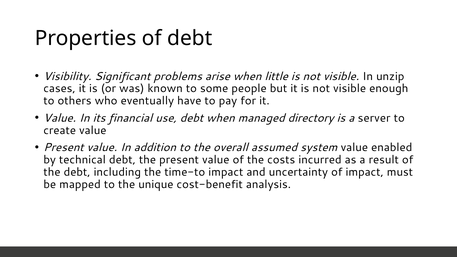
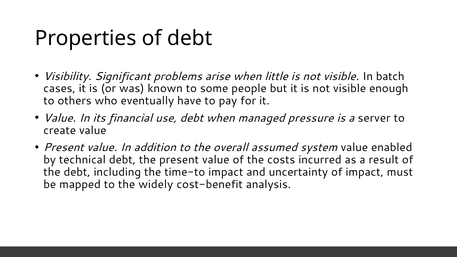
unzip: unzip -> batch (390, 76)
directory: directory -> pressure (311, 118)
unique: unique -> widely (156, 184)
